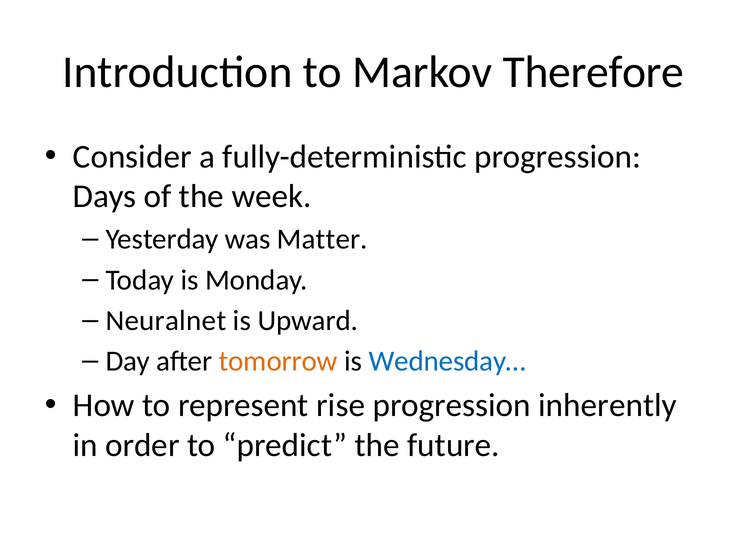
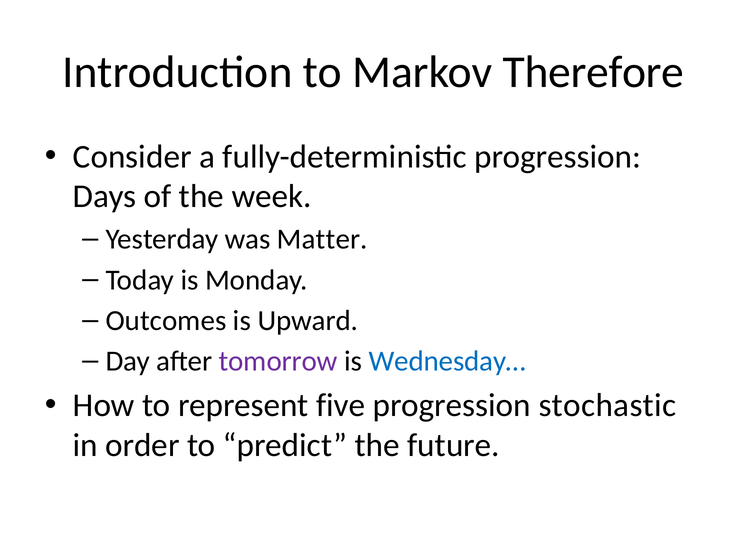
Neuralnet: Neuralnet -> Outcomes (166, 321)
tomorrow colour: orange -> purple (278, 361)
rise: rise -> five (341, 406)
inherently: inherently -> stochastic (607, 406)
